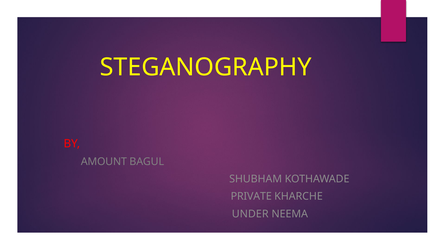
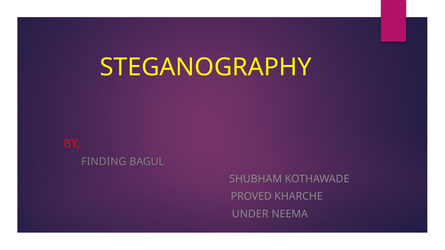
AMOUNT: AMOUNT -> FINDING (104, 162)
PRIVATE: PRIVATE -> PROVED (251, 197)
